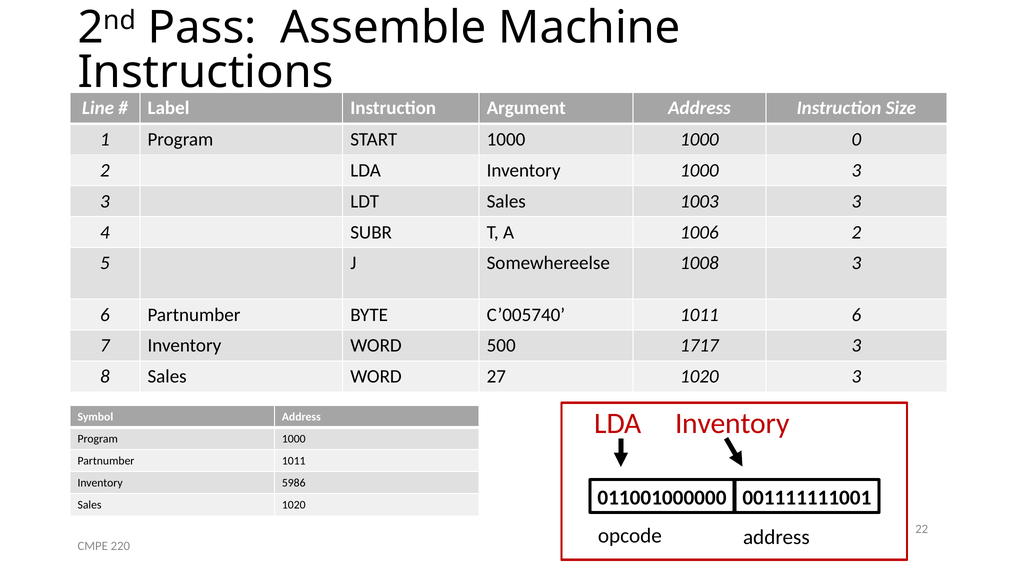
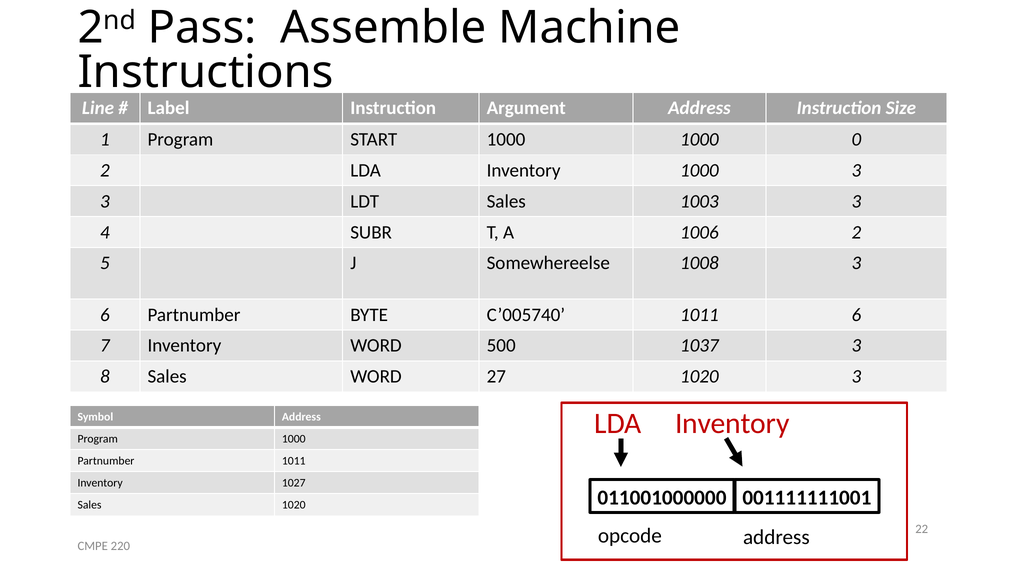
1717: 1717 -> 1037 (699, 346)
5986: 5986 -> 1027 (294, 483)
